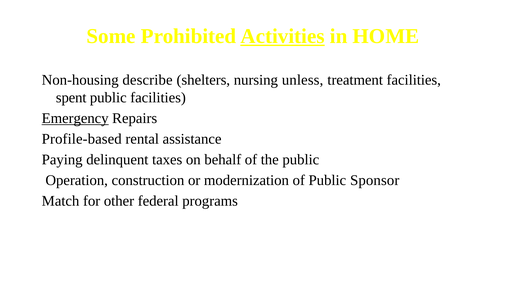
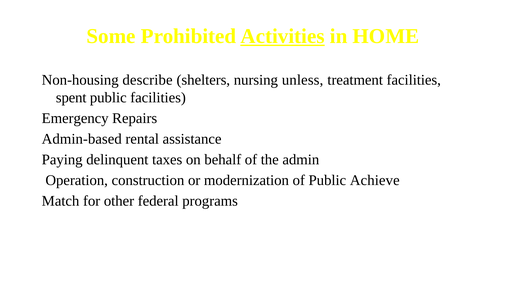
Emergency underline: present -> none (75, 118)
Profile-based: Profile-based -> Admin-based (82, 139)
the public: public -> admin (301, 159)
Sponsor: Sponsor -> Achieve (375, 180)
